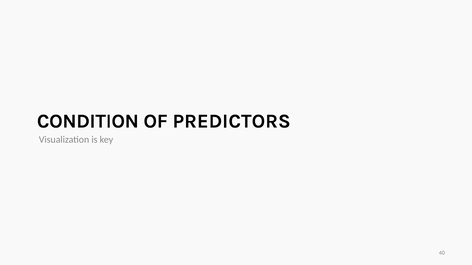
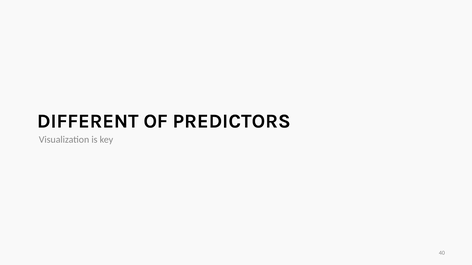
CONDITION: CONDITION -> DIFFERENT (88, 121)
